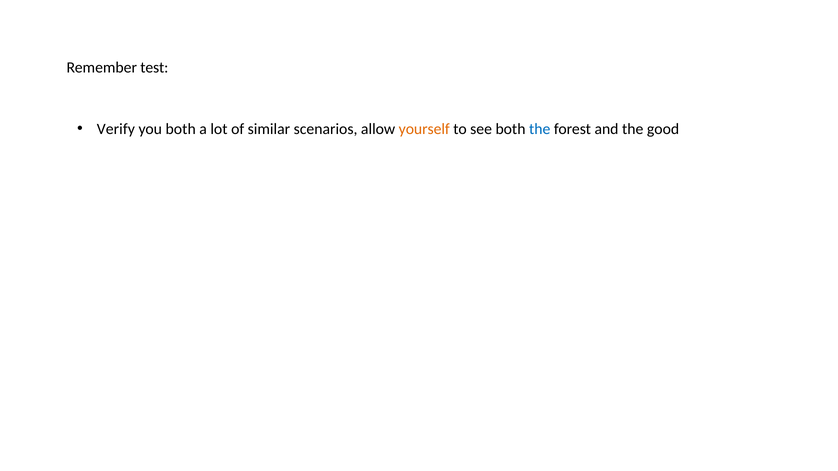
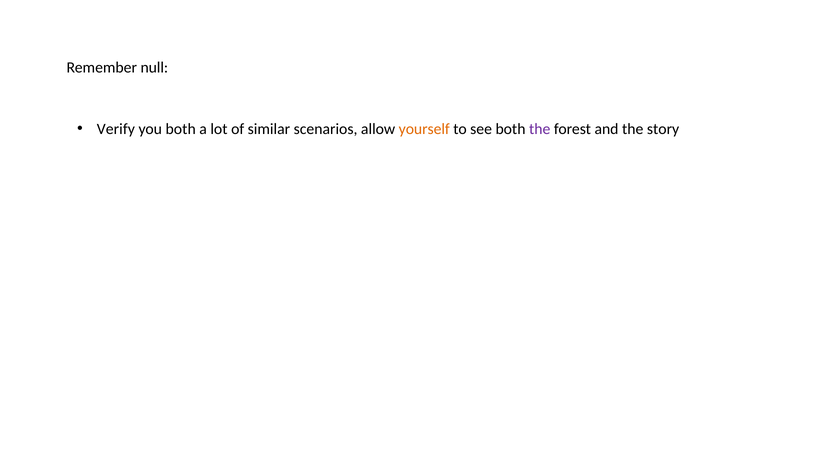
test: test -> null (154, 68)
the colour: blue -> purple (540, 129)
good: good -> story (663, 129)
